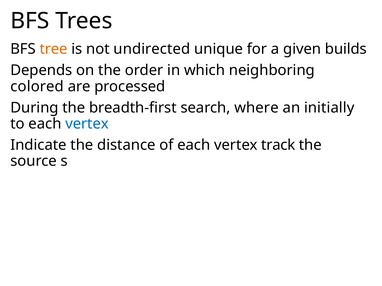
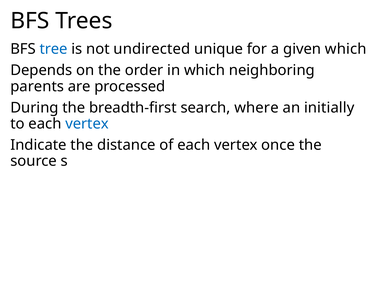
tree colour: orange -> blue (54, 49)
given builds: builds -> which (346, 49)
colored: colored -> parents (37, 87)
track: track -> once (278, 145)
